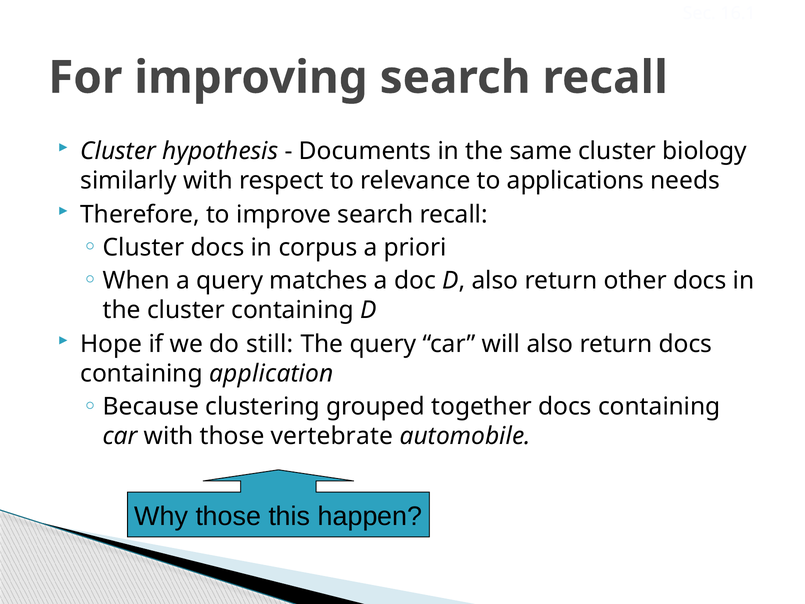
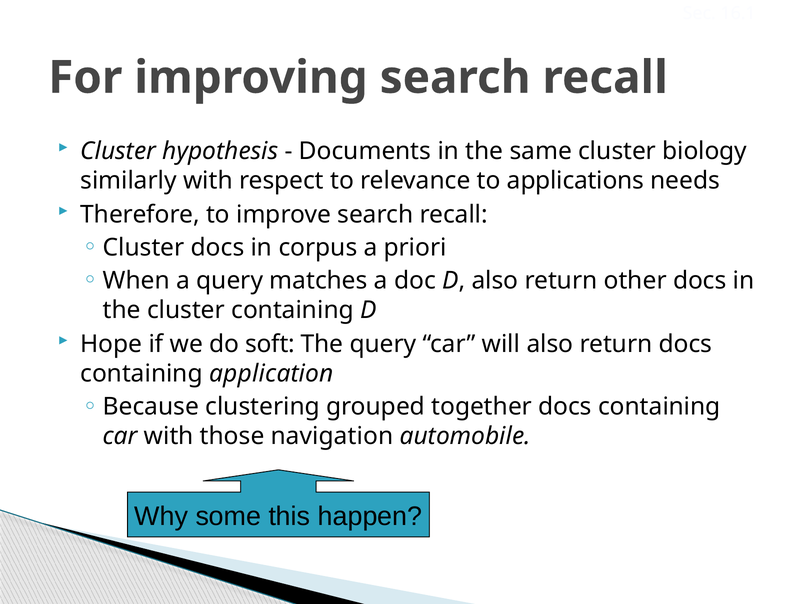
still: still -> soft (270, 344)
vertebrate: vertebrate -> navigation (332, 436)
Why those: those -> some (228, 516)
